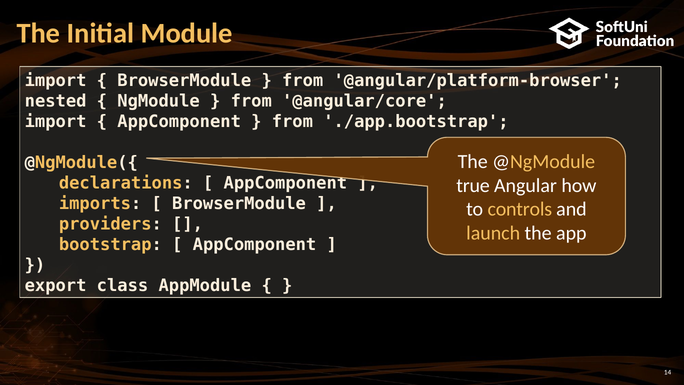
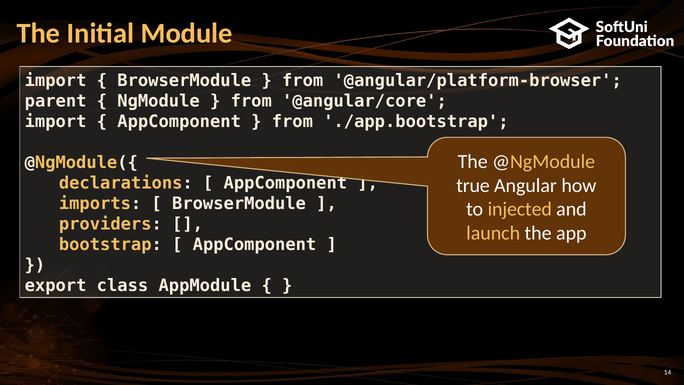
nested: nested -> parent (56, 101)
controls: controls -> injected (520, 209)
